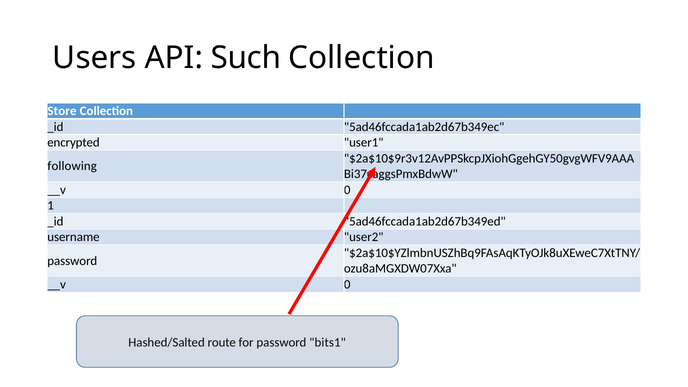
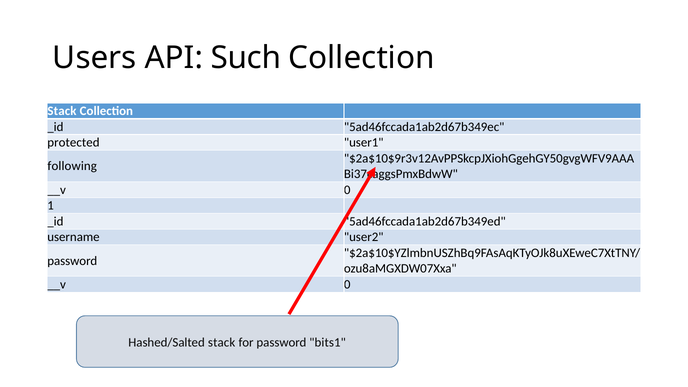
Store: Store -> Stack (62, 111)
encrypted: encrypted -> protected (73, 143)
Hashed/Salted route: route -> stack (222, 342)
